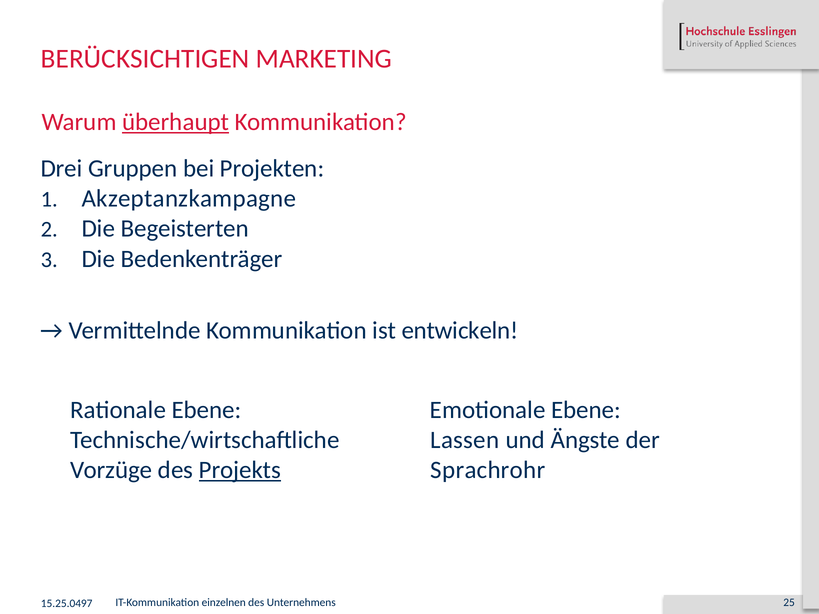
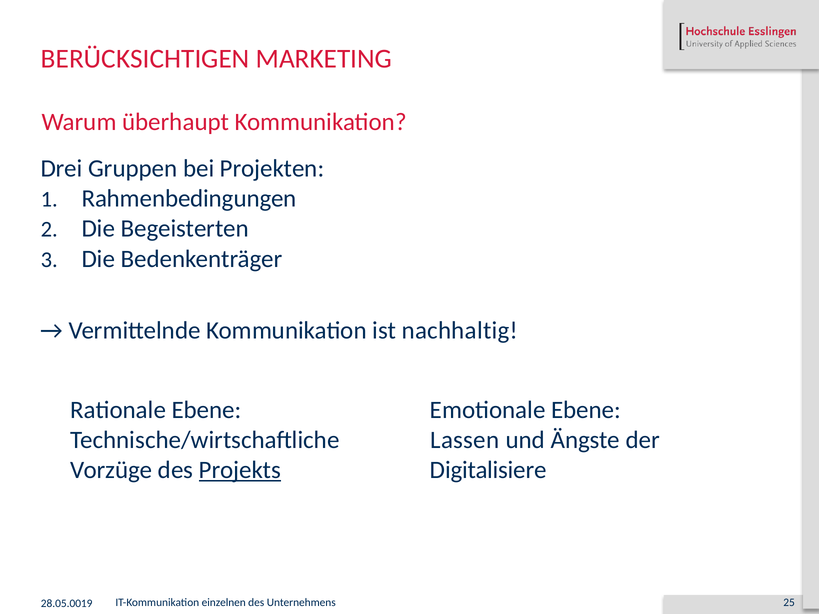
überhaupt underline: present -> none (176, 122)
Akzeptanzkampagne: Akzeptanzkampagne -> Rahmenbedingungen (189, 199)
entwickeln: entwickeln -> nachhaltig (460, 330)
Sprachrohr: Sprachrohr -> Digitalisiere (488, 470)
15.25.0497: 15.25.0497 -> 28.05.0019 (67, 604)
